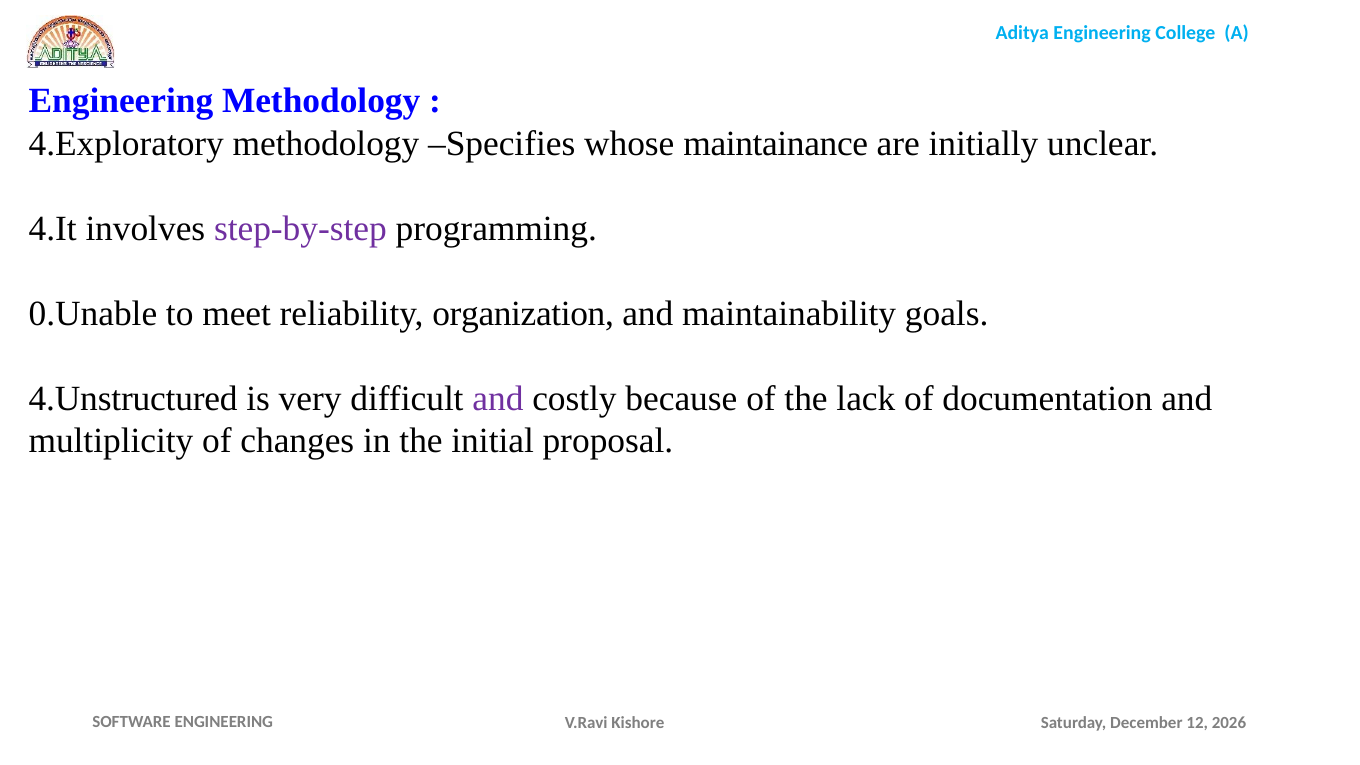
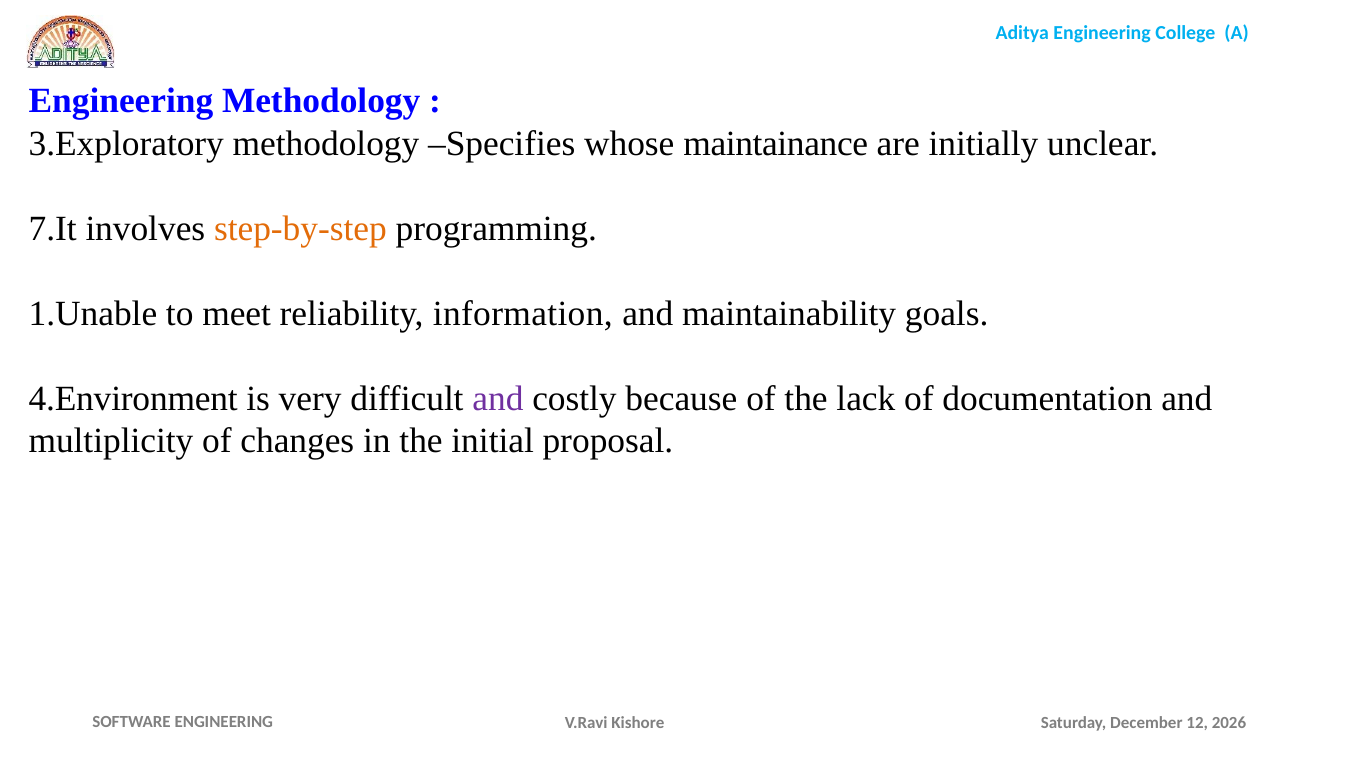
4.Exploratory: 4.Exploratory -> 3.Exploratory (126, 144)
4.It: 4.It -> 7.It (53, 229)
step-by-step colour: purple -> orange (300, 229)
0.Unable: 0.Unable -> 1.Unable (93, 314)
organization: organization -> information (523, 314)
4.Unstructured: 4.Unstructured -> 4.Environment (133, 398)
